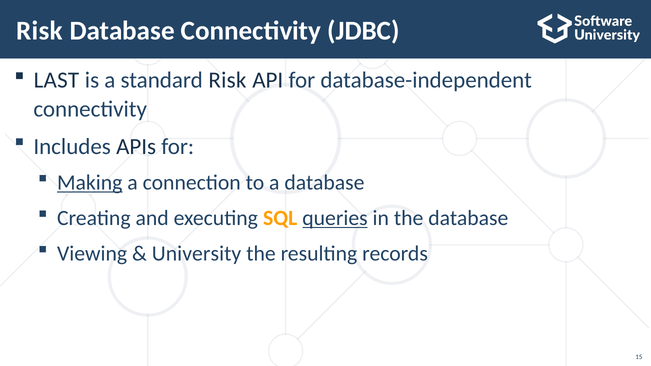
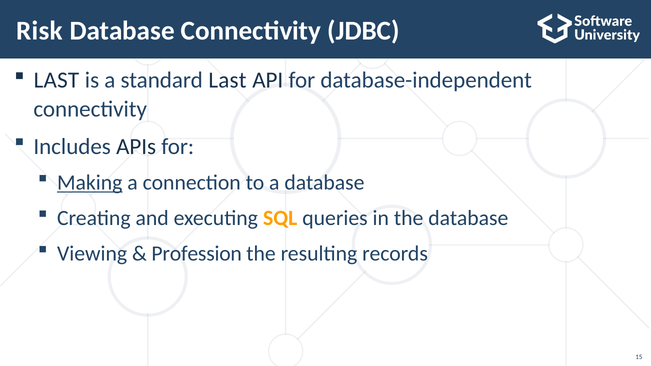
standard Risk: Risk -> Last (227, 80)
queries underline: present -> none (335, 218)
University: University -> Profession (197, 254)
